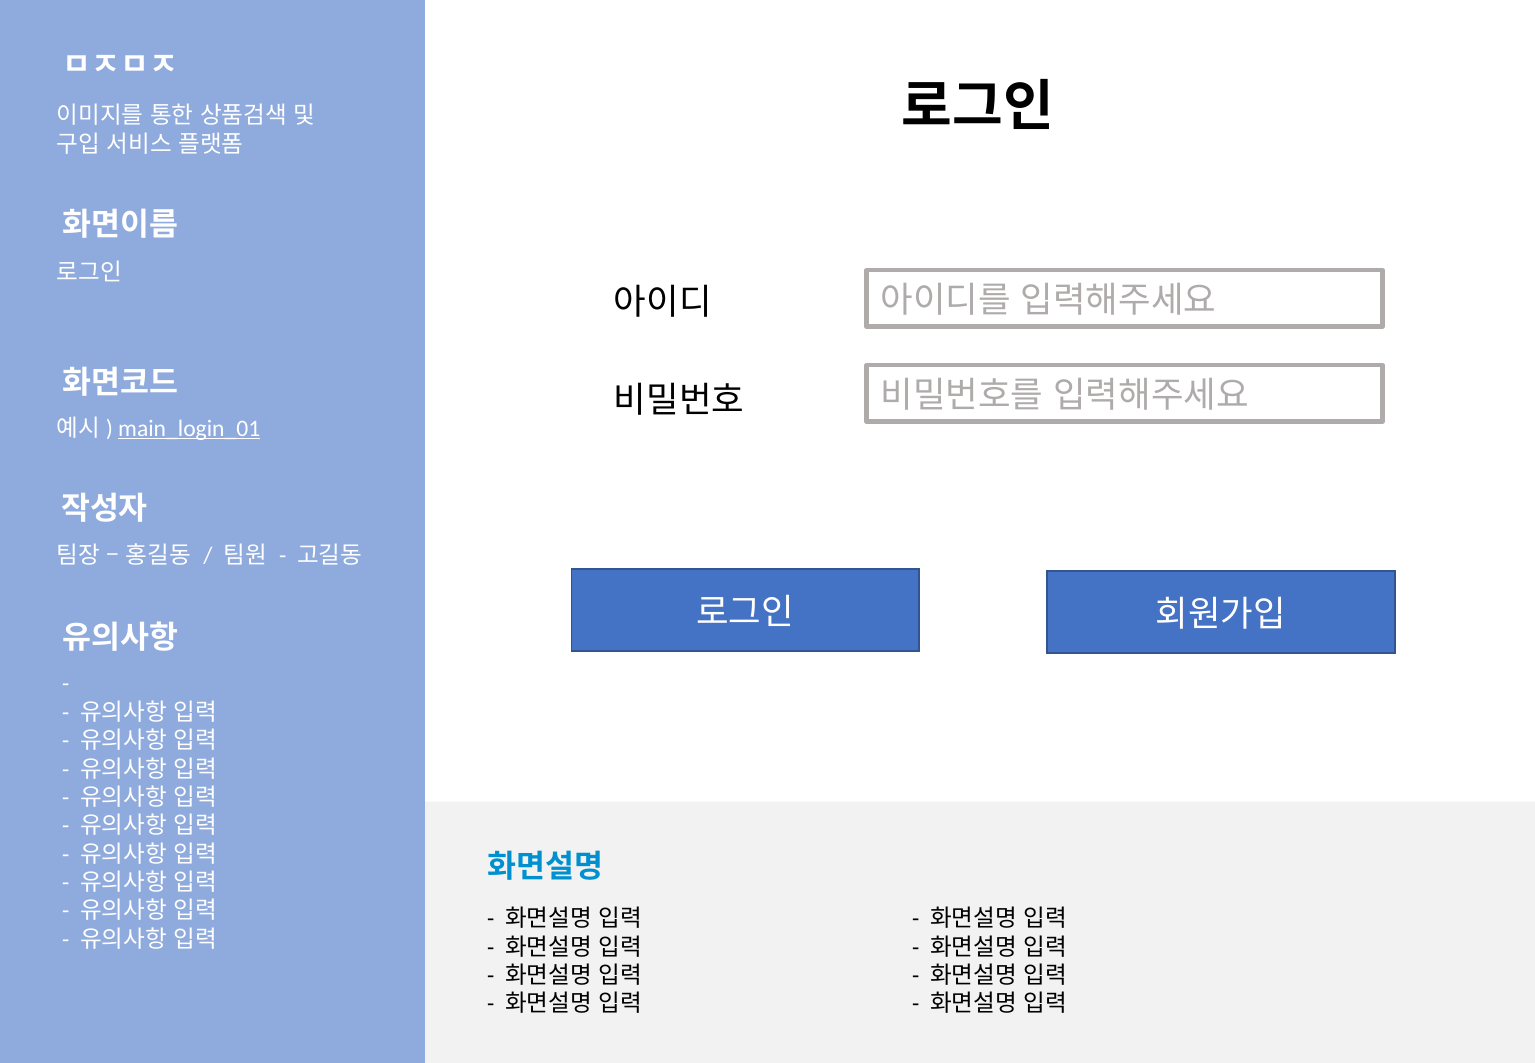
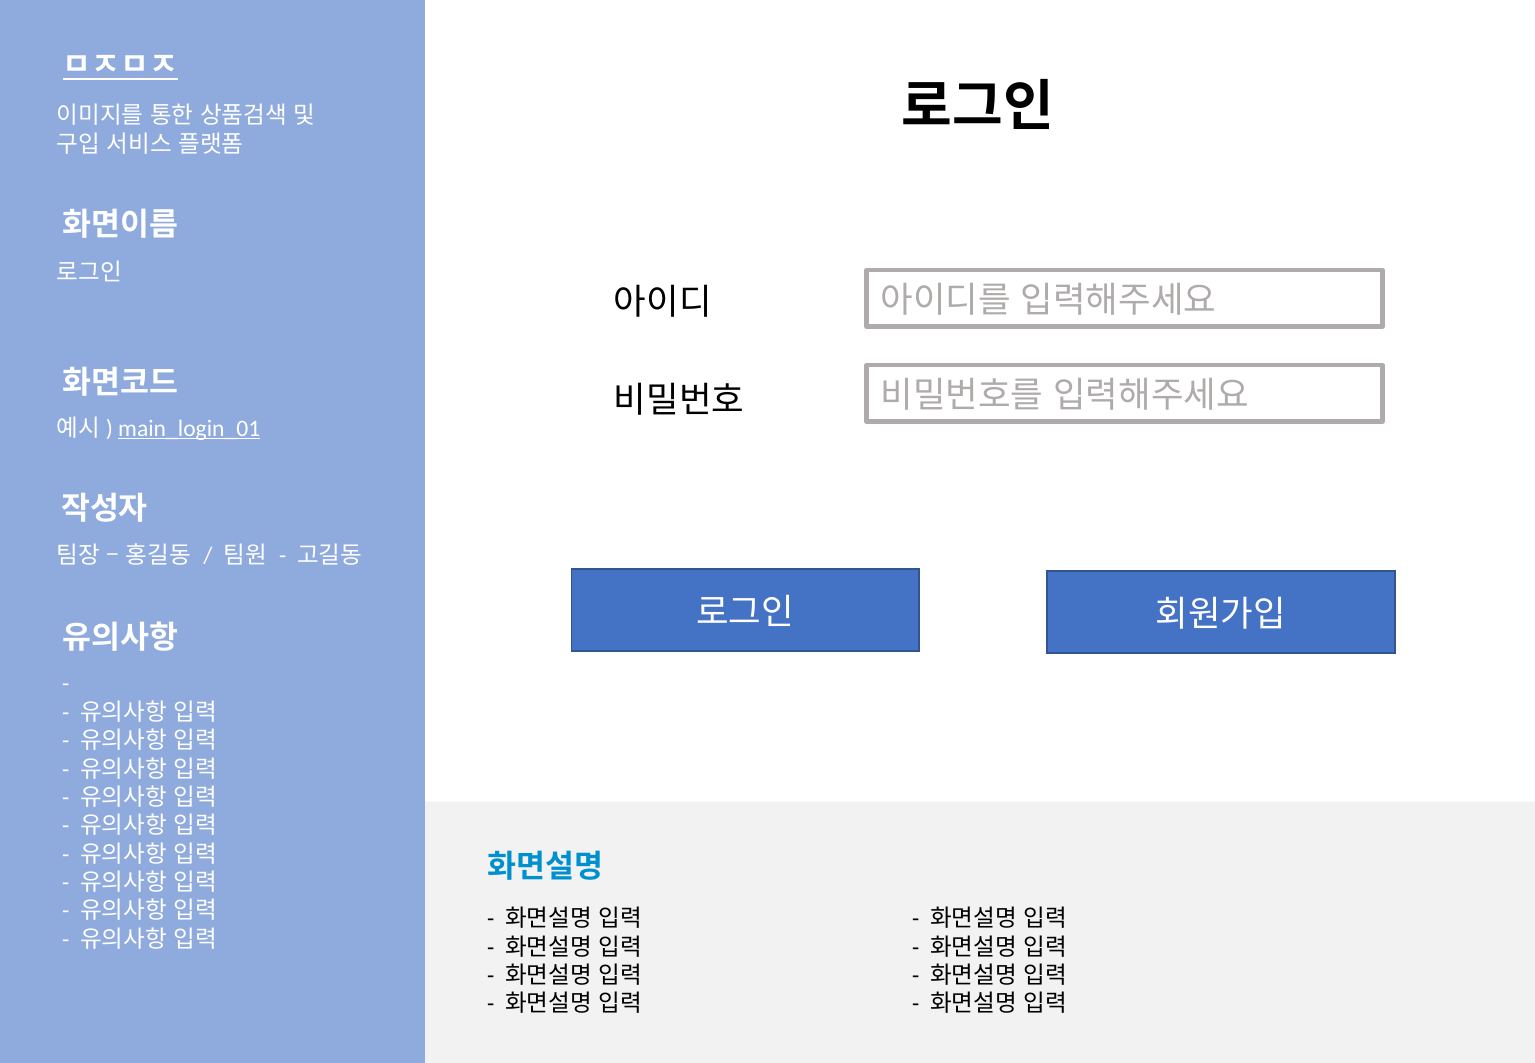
ㅁㅈㅁㅈ underline: none -> present (121, 65)
